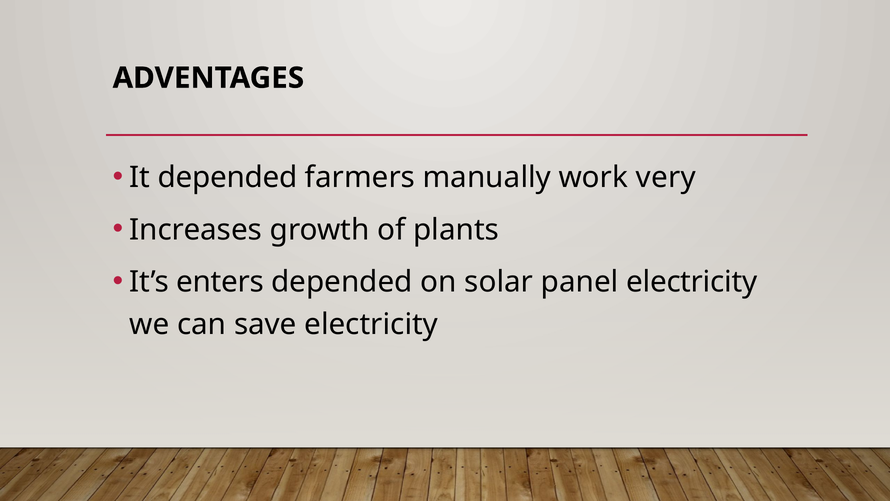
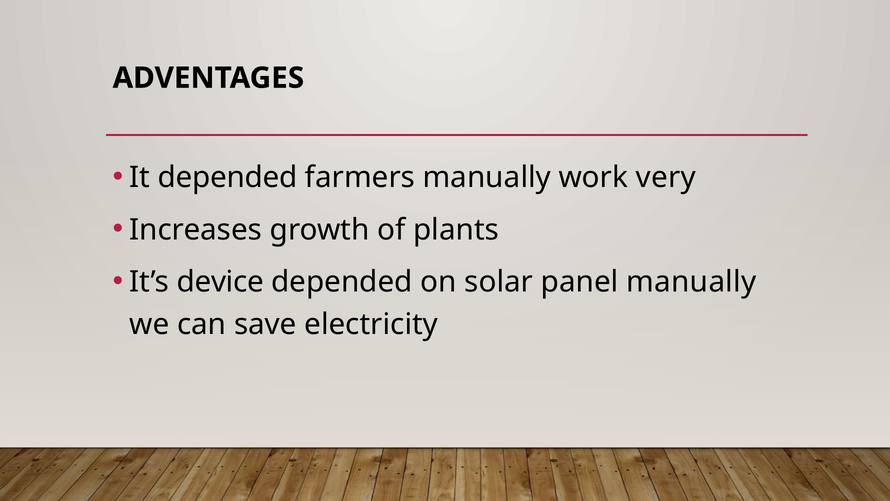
enters: enters -> device (220, 282)
panel electricity: electricity -> manually (691, 282)
